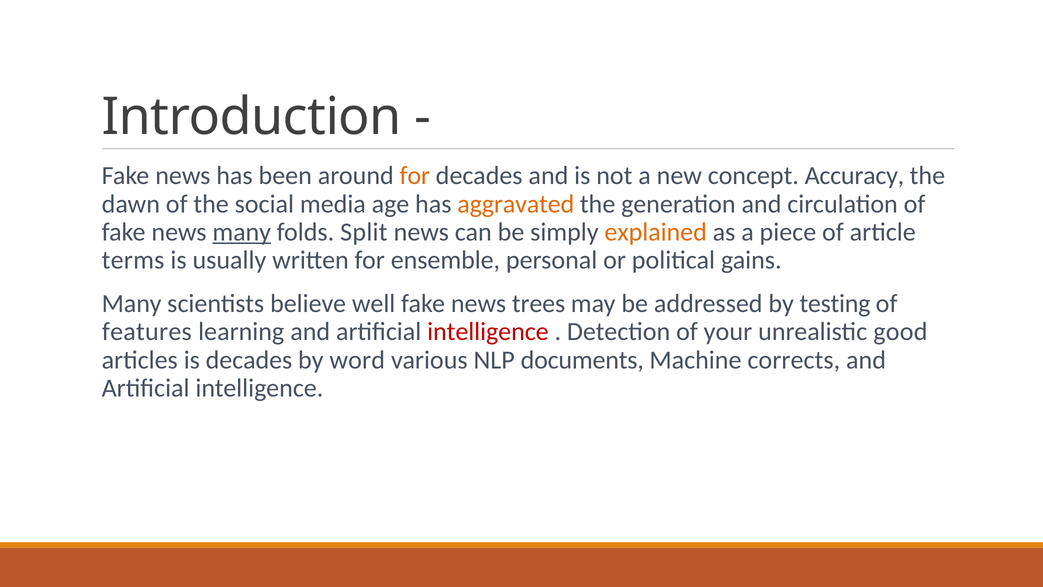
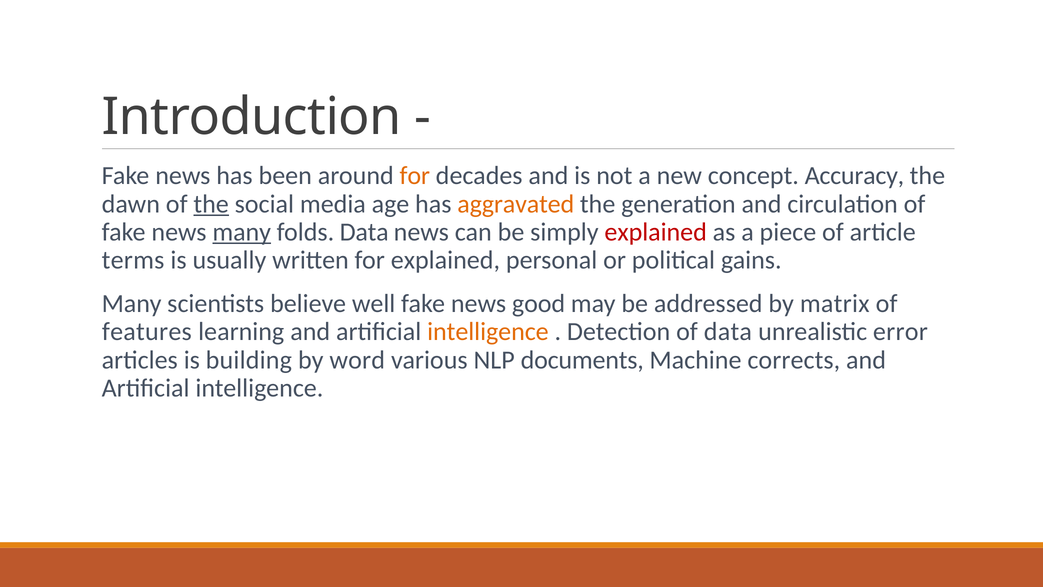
the underline: none -> present (211, 204)
folds Split: Split -> Data (364, 232)
explained colour: orange -> red (656, 232)
for ensemble: ensemble -> explained (445, 260)
trees: trees -> good (539, 304)
testing: testing -> matrix (835, 304)
intelligence colour: red -> orange (488, 332)
of your: your -> data (728, 332)
good: good -> error (900, 332)
is decades: decades -> building (249, 360)
